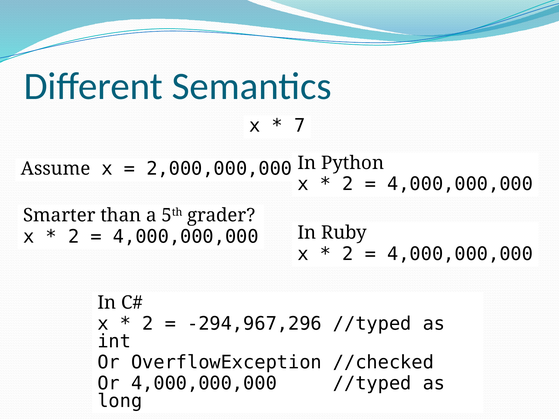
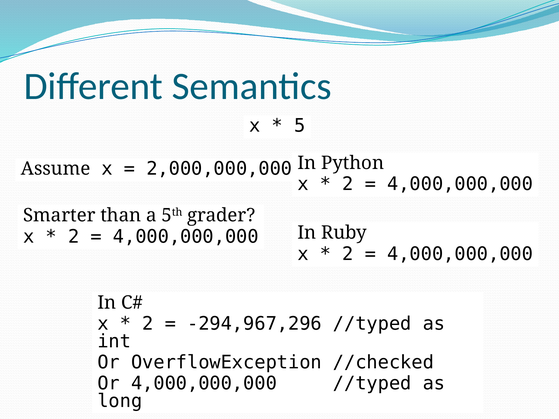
7: 7 -> 5 (300, 126)
